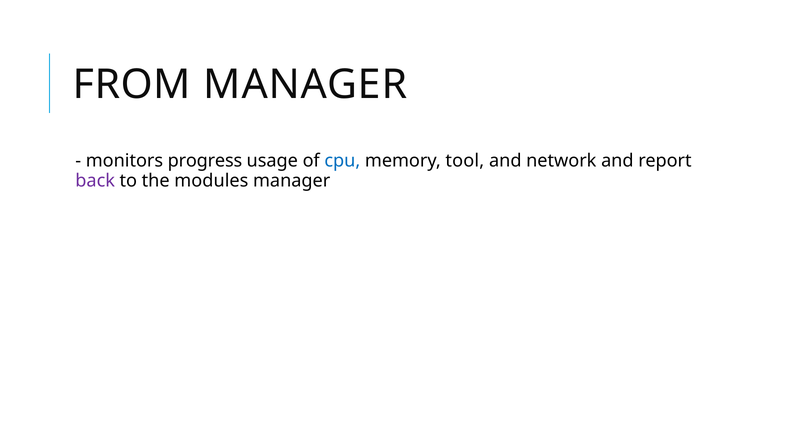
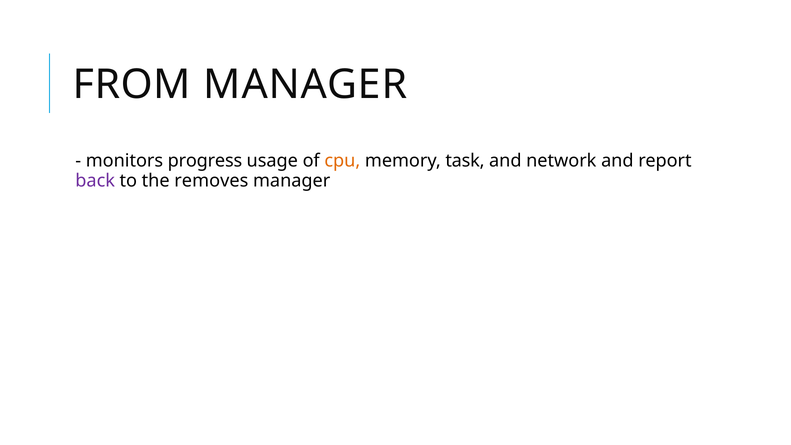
cpu colour: blue -> orange (342, 161)
tool: tool -> task (465, 161)
modules: modules -> removes (211, 181)
